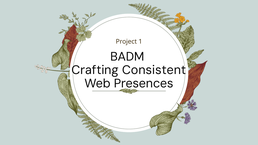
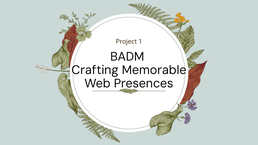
Consistent: Consistent -> Memorable (154, 70)
